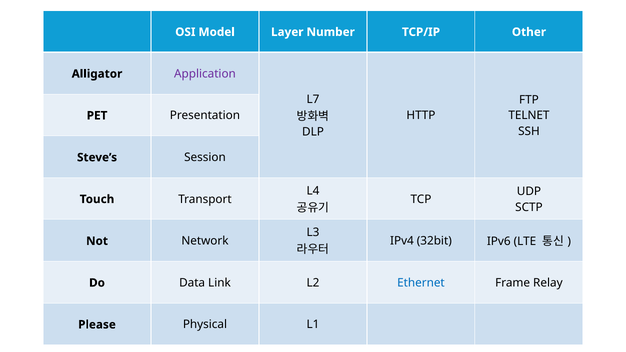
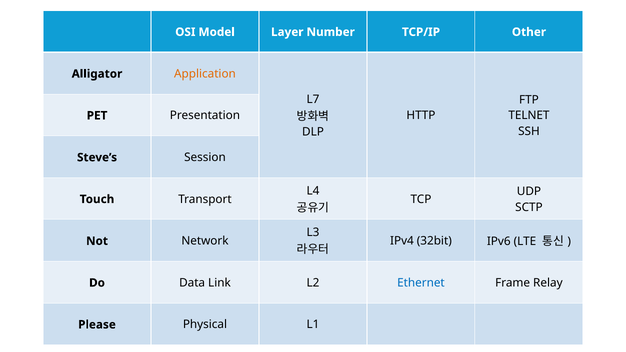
Application colour: purple -> orange (205, 74)
